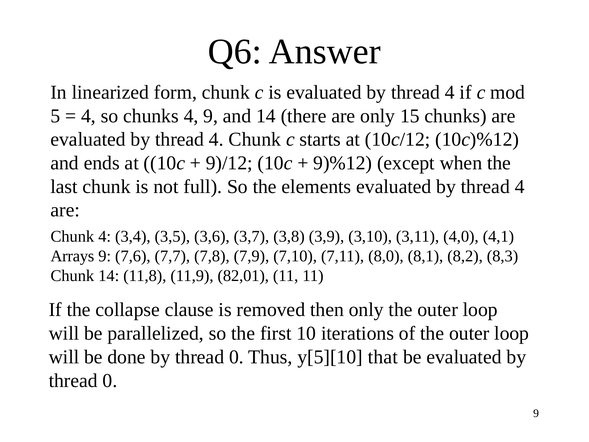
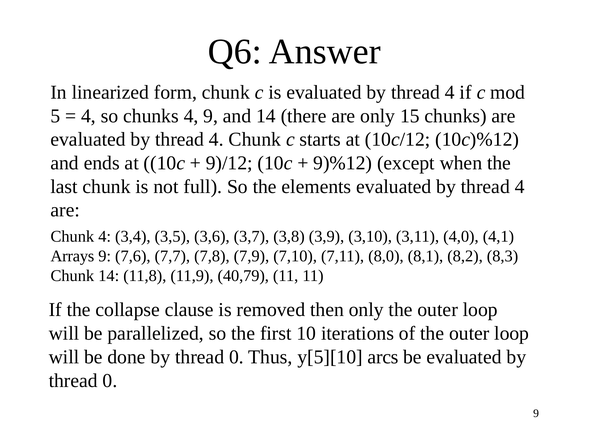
82,01: 82,01 -> 40,79 (243, 276)
that: that -> arcs (383, 357)
